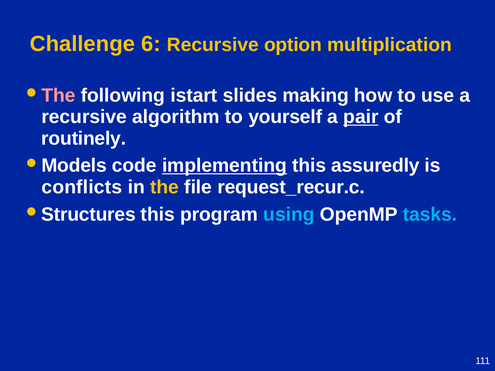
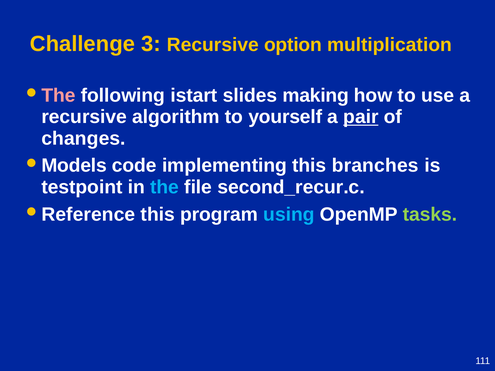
6: 6 -> 3 (151, 44)
routinely: routinely -> changes (84, 138)
implementing underline: present -> none (224, 166)
assuredly: assuredly -> branches (375, 166)
conflicts: conflicts -> testpoint (82, 187)
the colour: yellow -> light blue (165, 187)
request_recur.c: request_recur.c -> second_recur.c (291, 187)
Structures: Structures -> Reference (88, 215)
tasks colour: light blue -> light green (430, 215)
